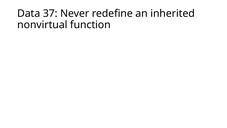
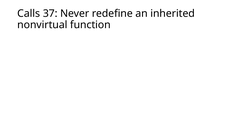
Data: Data -> Calls (29, 13)
